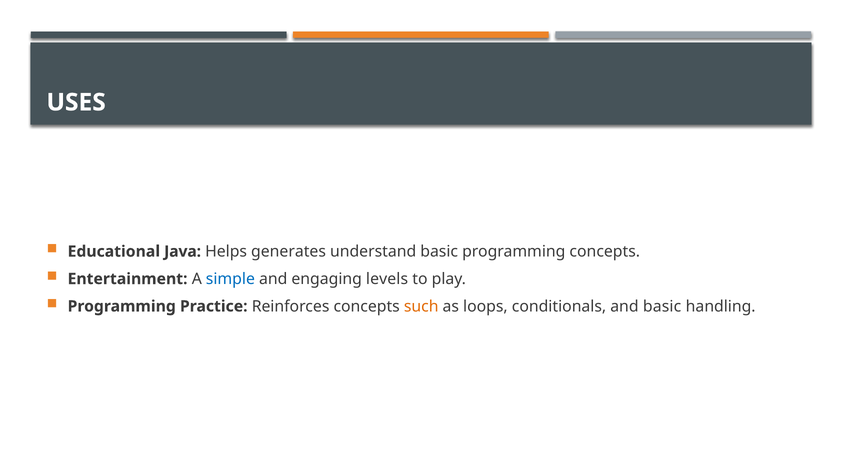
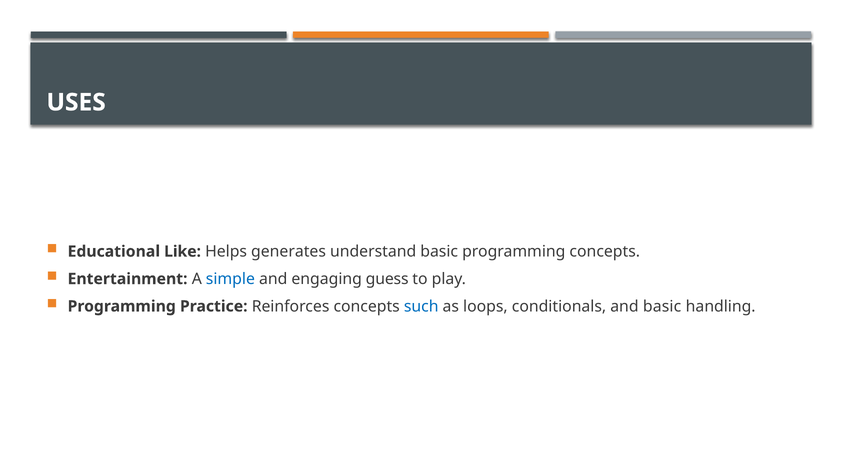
Java: Java -> Like (183, 251)
levels: levels -> guess (387, 279)
such colour: orange -> blue (421, 306)
